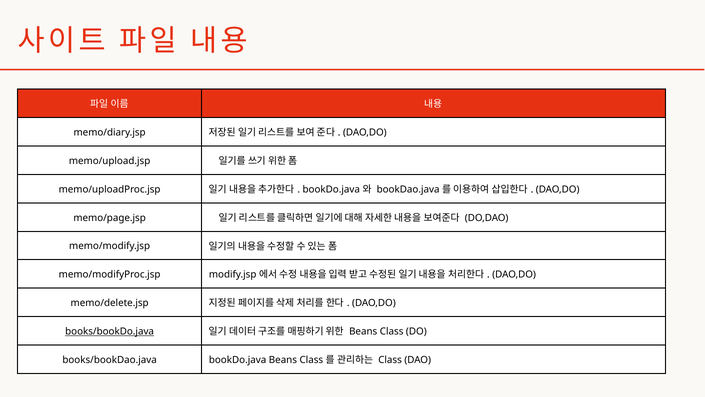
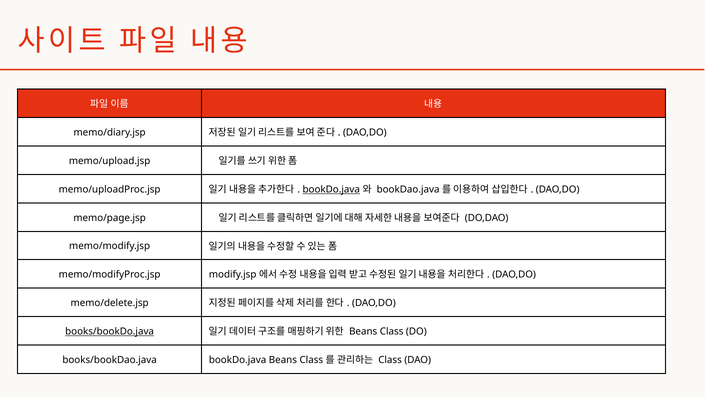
bookDo.java underline: none -> present (331, 189)
